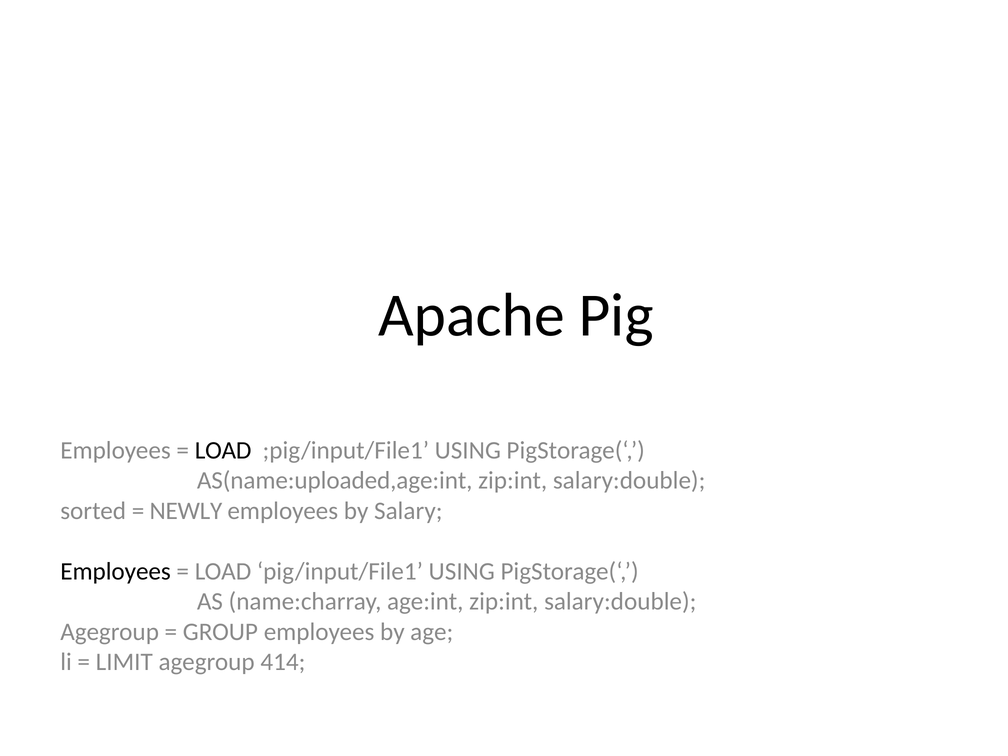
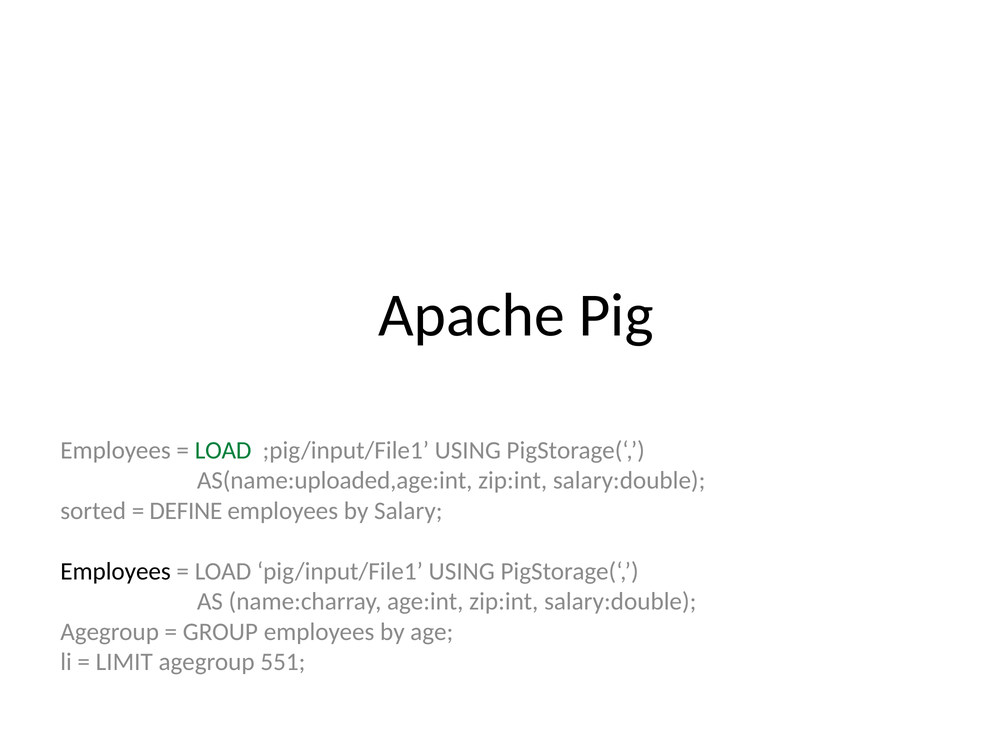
LOAD colour: black -> green (223, 450)
NEWLY: NEWLY -> DEFINE (186, 511)
414: 414 -> 551 (283, 662)
